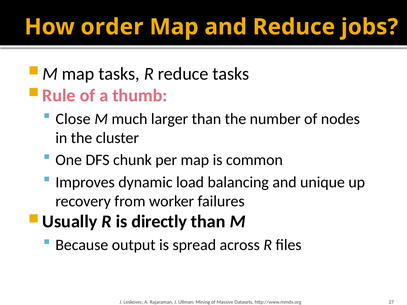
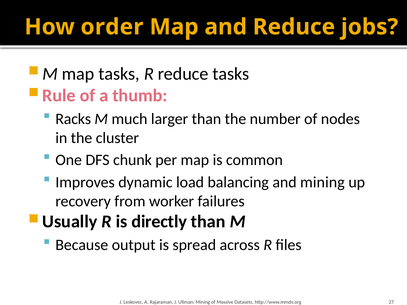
Close: Close -> Racks (73, 119)
and unique: unique -> mining (322, 182)
